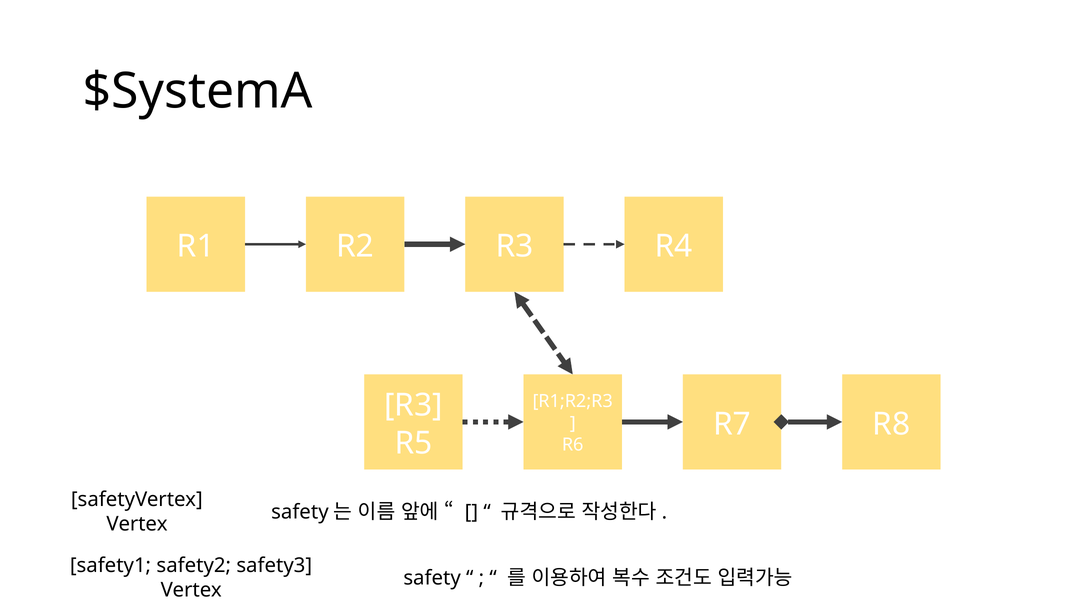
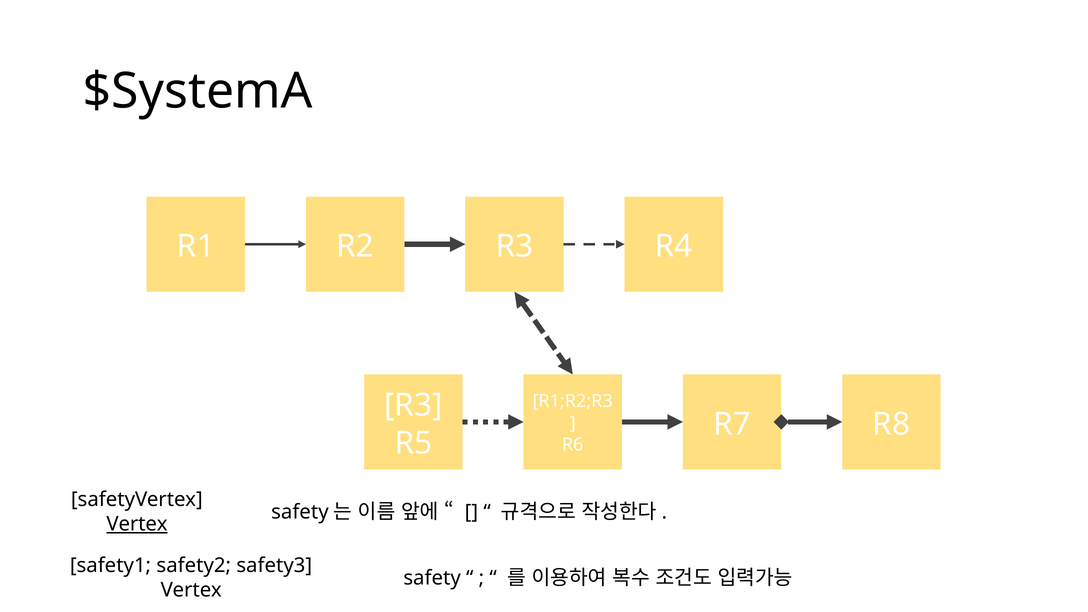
Vertex underline: none -> present (137, 524)
